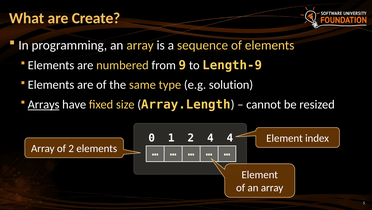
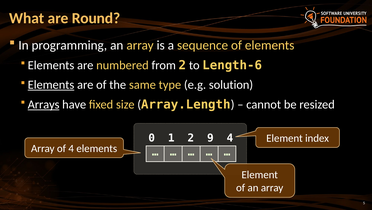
Create: Create -> Round (96, 18)
from 9: 9 -> 2 (182, 65)
Length-9: Length-9 -> Length-6 (232, 65)
Elements underline: none -> present (51, 85)
2 4: 4 -> 9 (210, 138)
of 2: 2 -> 4 (71, 148)
